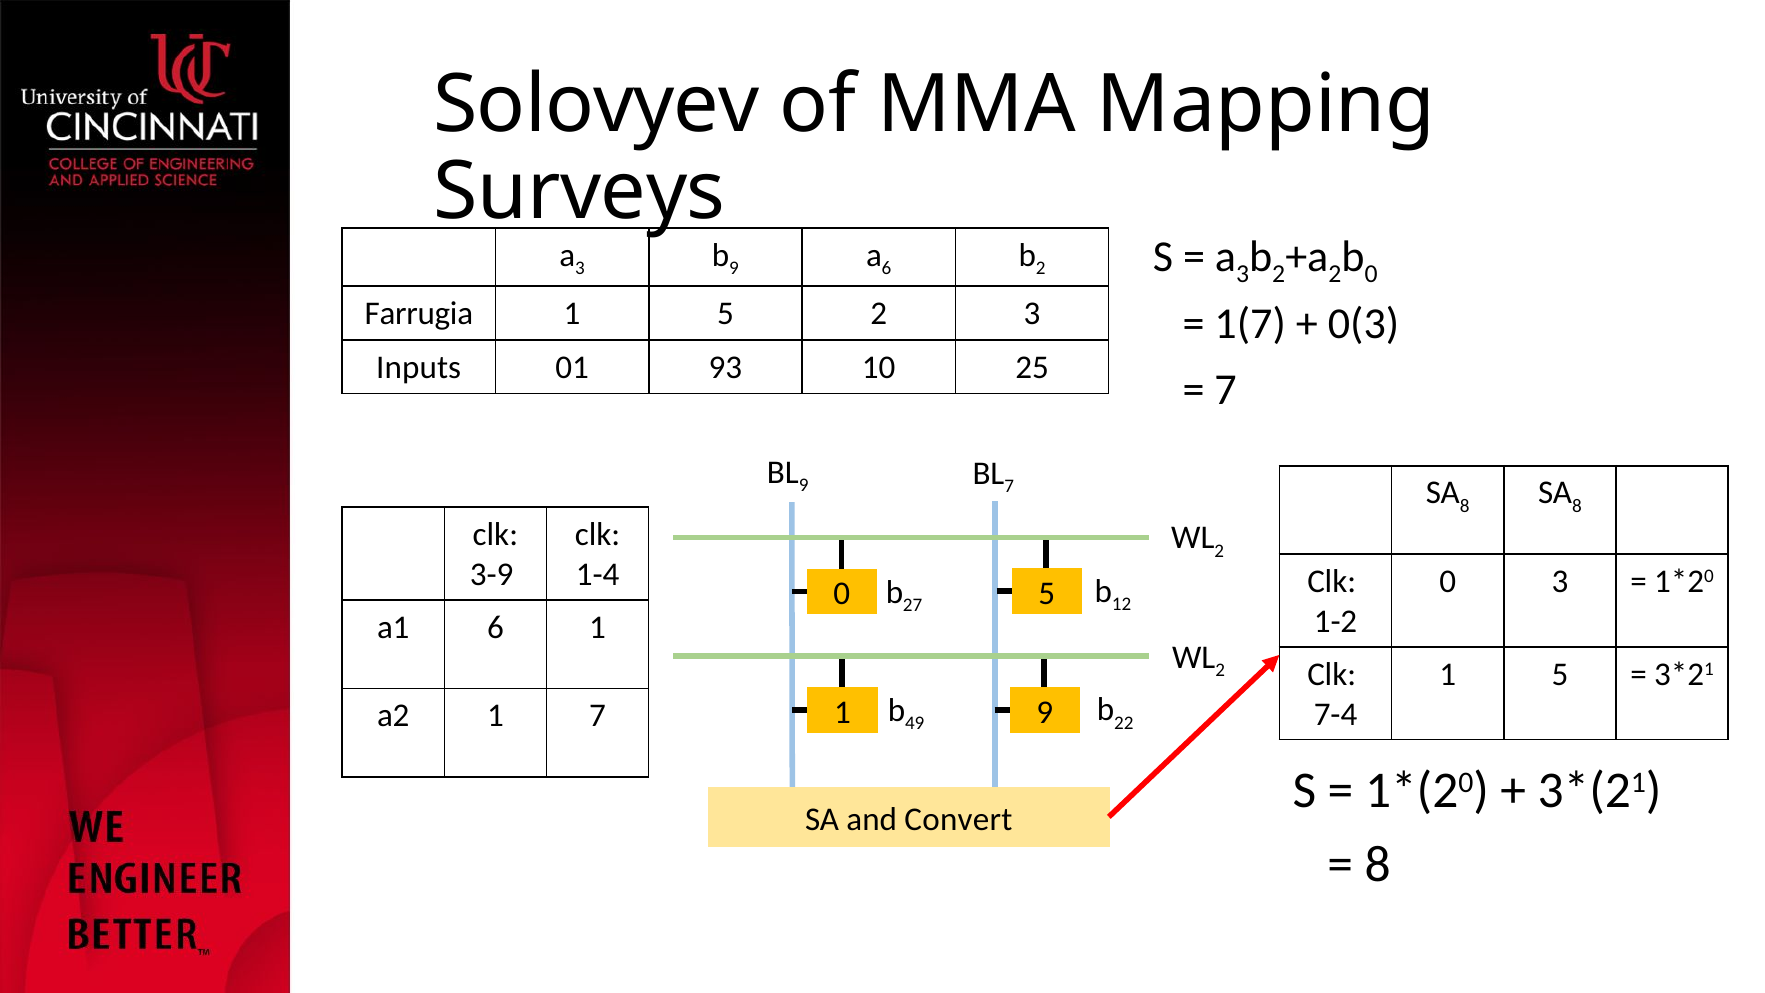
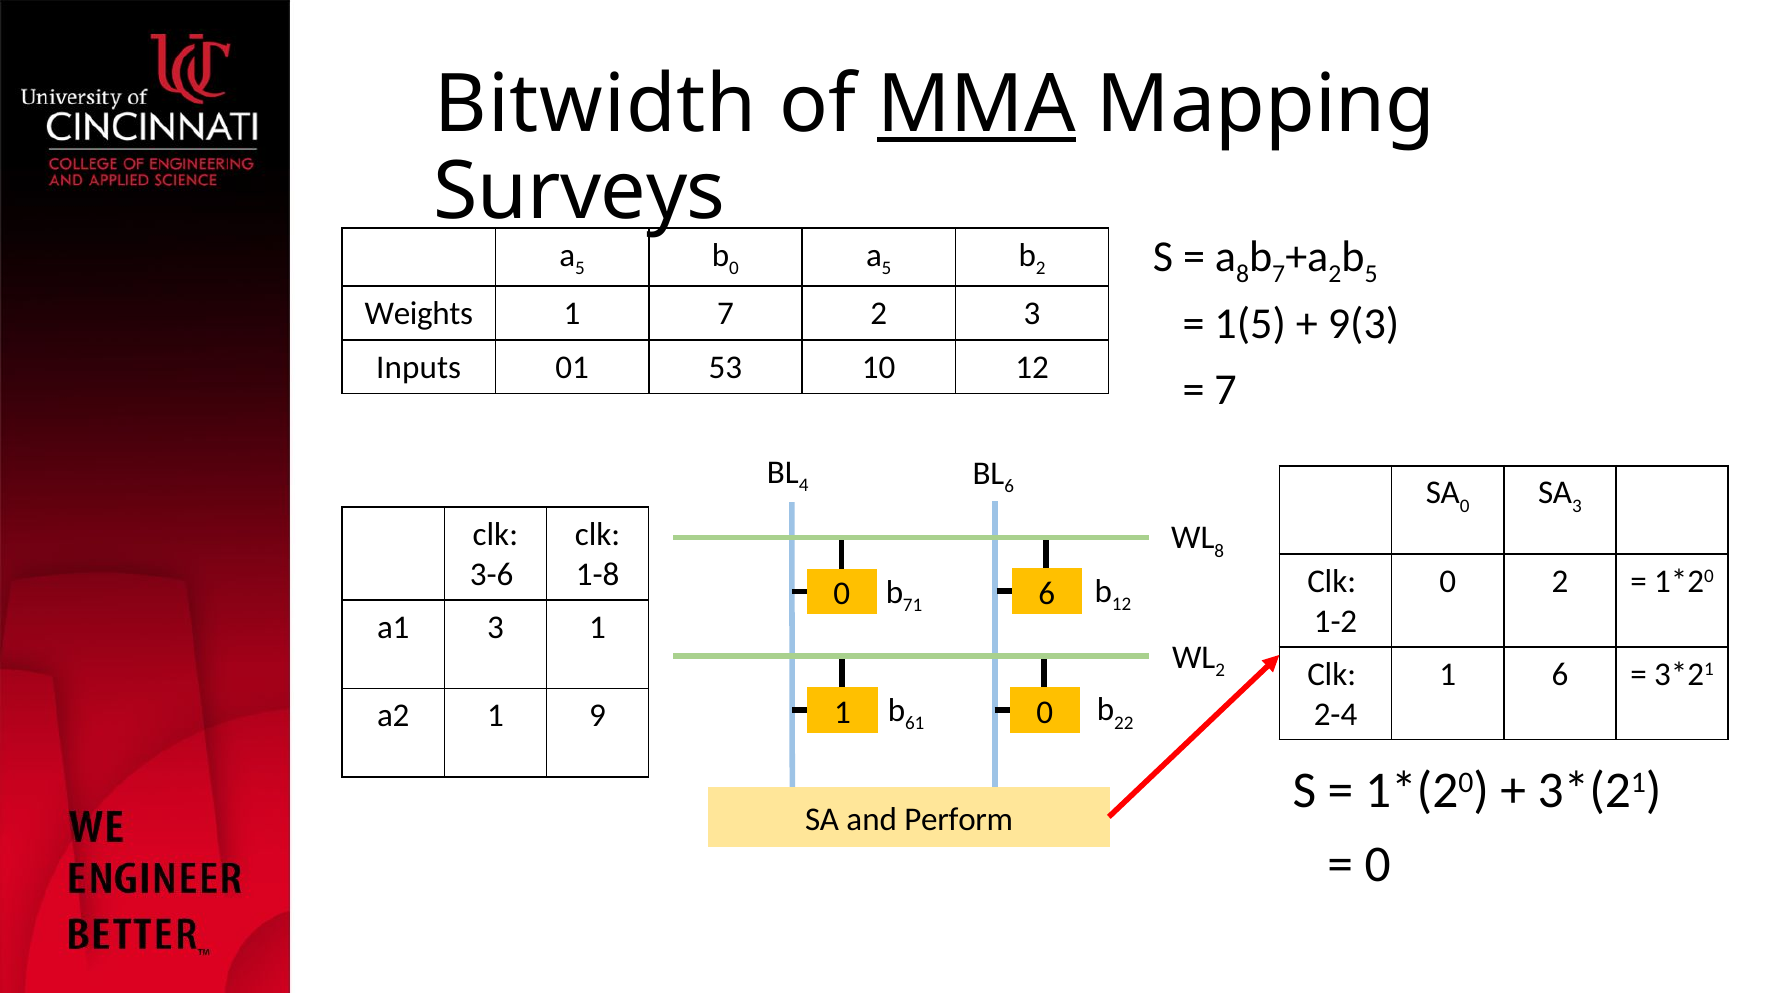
Solovyev: Solovyev -> Bitwidth (596, 105)
MMA underline: none -> present (977, 105)
3: 3 -> 8 (1243, 274)
2: 2 -> 7 (1279, 274)
0: 0 -> 5 (1371, 274)
3: 3 -> 5 (580, 268)
9: 9 -> 0 (734, 268)
6: 6 -> 5 (887, 268)
Farrugia: Farrugia -> Weights (419, 313)
5: 5 -> 7 (725, 313)
1(7: 1(7 -> 1(5 (1250, 324)
0(3: 0(3 -> 9(3 (1364, 324)
93: 93 -> 53 (725, 367)
10 25: 25 -> 12 (1032, 367)
9: 9 -> 4 (804, 485)
7: 7 -> 6 (1009, 487)
8: 8 -> 0 (1465, 506)
8: 8 -> 3 (1577, 506)
2: 2 -> 8 (1219, 551)
3-9: 3-9 -> 3-6 (492, 575)
1-4: 1-4 -> 1-8 (598, 575)
0 3: 3 -> 2 (1560, 581)
27: 27 -> 71 (913, 605)
0 5: 5 -> 6 (1047, 593)
a1 6: 6 -> 3 (495, 627)
5: 5 -> 6 (1560, 674)
49: 49 -> 61 (915, 723)
1 9: 9 -> 0 (1045, 712)
7-4: 7-4 -> 2-4 (1336, 714)
1 7: 7 -> 9 (598, 715)
Convert: Convert -> Perform (959, 819)
8: 8 -> 0 (1378, 864)
